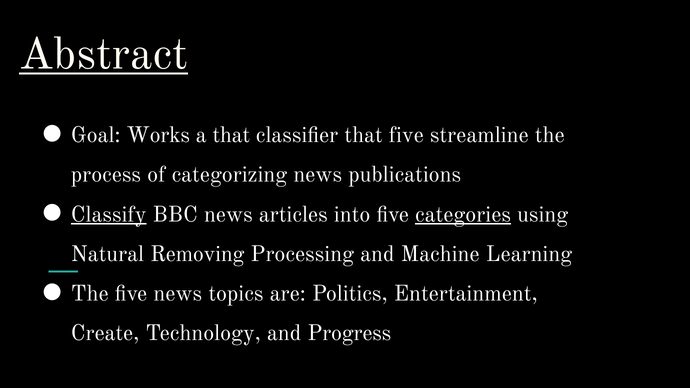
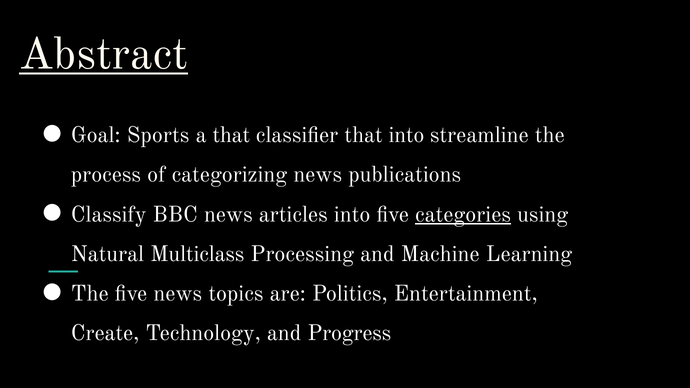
Works: Works -> Sports (158, 135)
that five: five -> into (406, 135)
Classify underline: present -> none (109, 214)
Removing: Removing -> Multiclass (197, 254)
